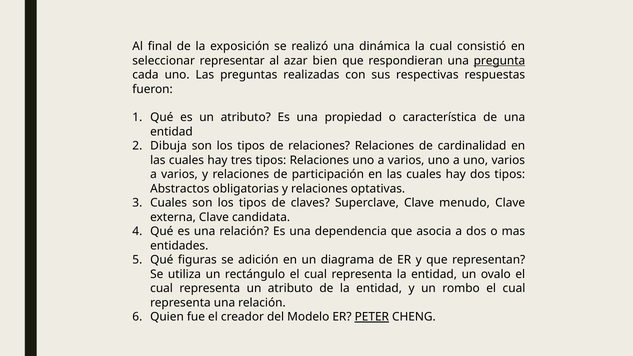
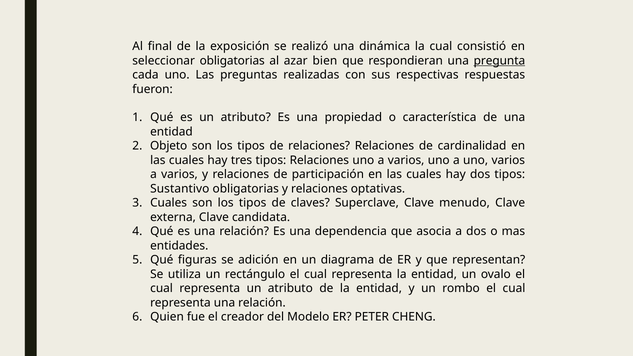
seleccionar representar: representar -> obligatorias (232, 61)
Dibuja: Dibuja -> Objeto (169, 146)
Abstractos: Abstractos -> Sustantivo (180, 189)
PETER underline: present -> none (372, 317)
